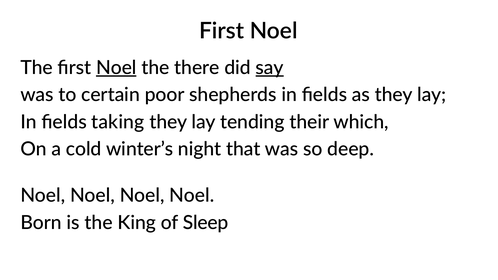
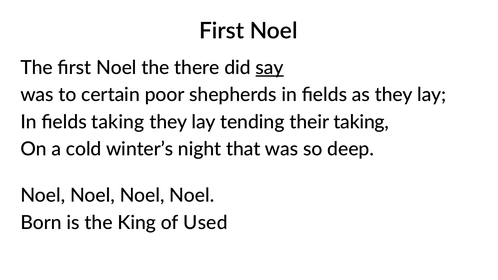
Noel underline: present -> none (116, 68)
their which: which -> taking (361, 122)
Sleep: Sleep -> Used (205, 223)
